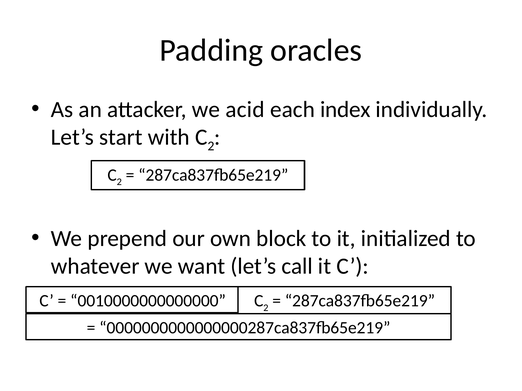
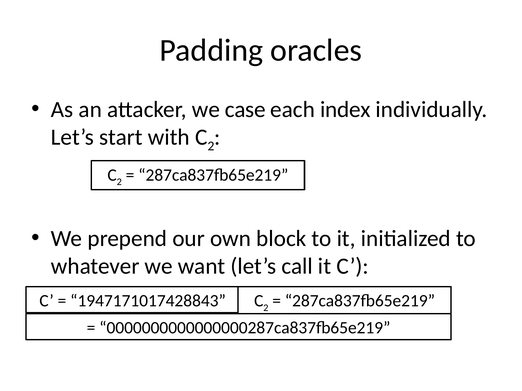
acid: acid -> case (245, 110)
0010000000000000: 0010000000000000 -> 1947171017428843 (148, 301)
